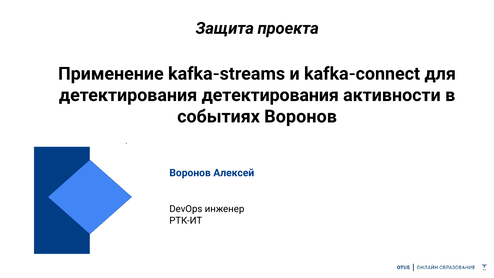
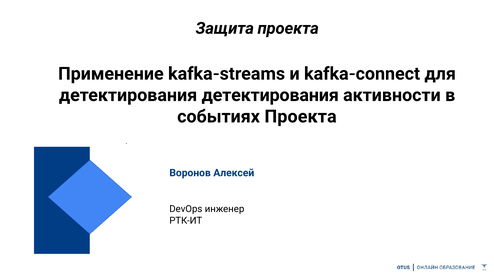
событиях Воронов: Воронов -> Проекта (301, 116)
